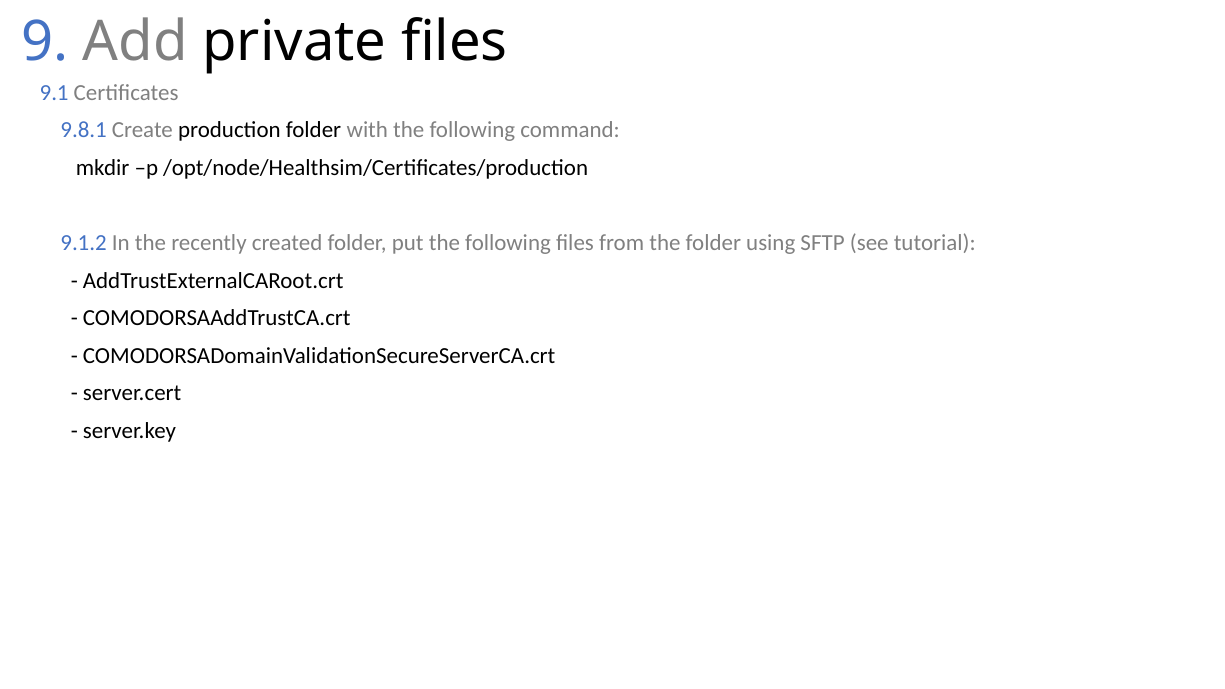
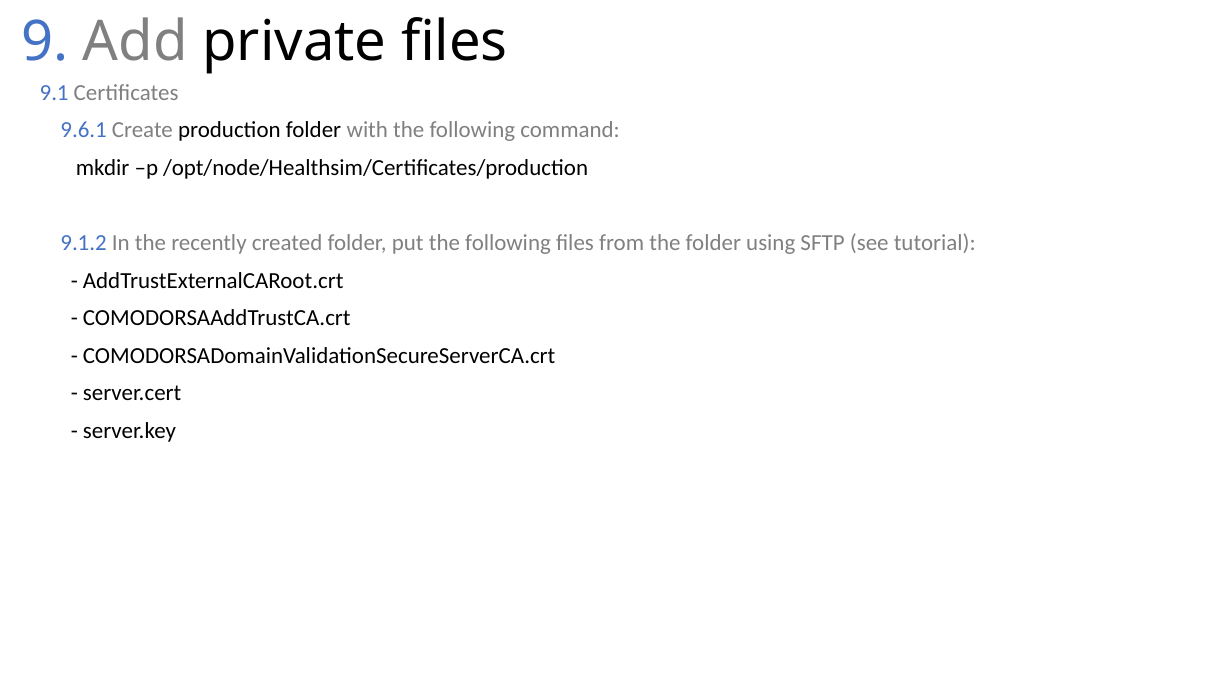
9.8.1: 9.8.1 -> 9.6.1 (84, 130)
